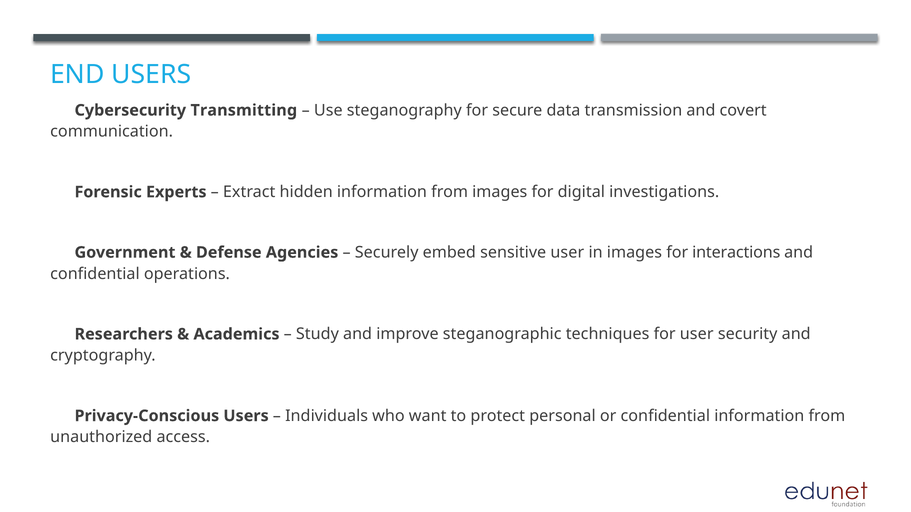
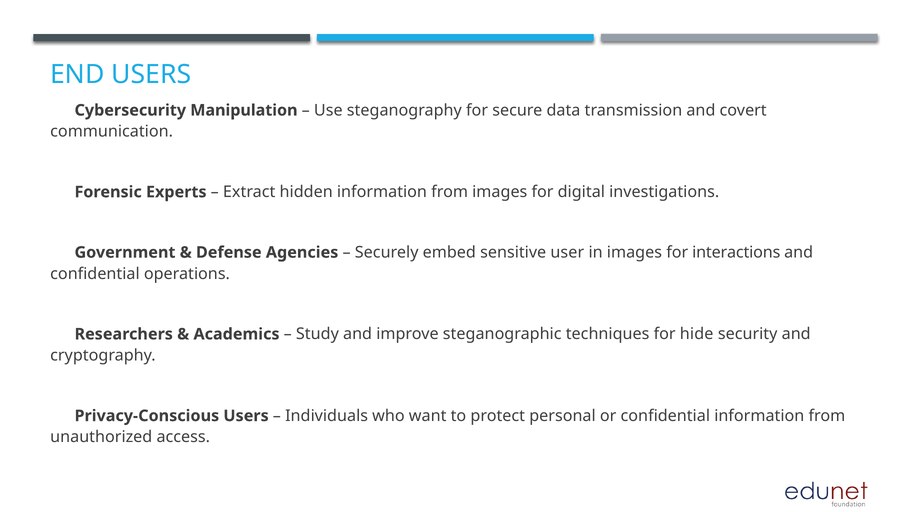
Transmitting: Transmitting -> Manipulation (244, 110)
for user: user -> hide (697, 334)
